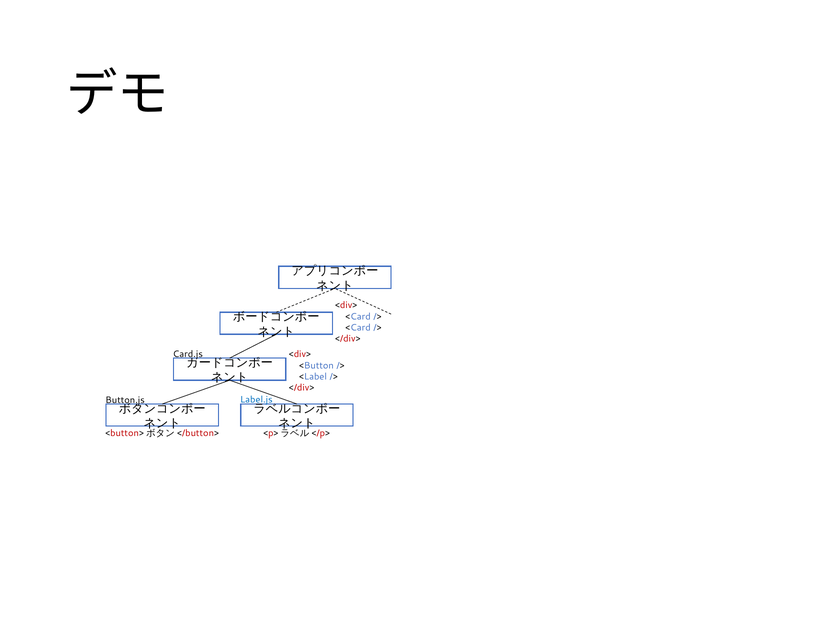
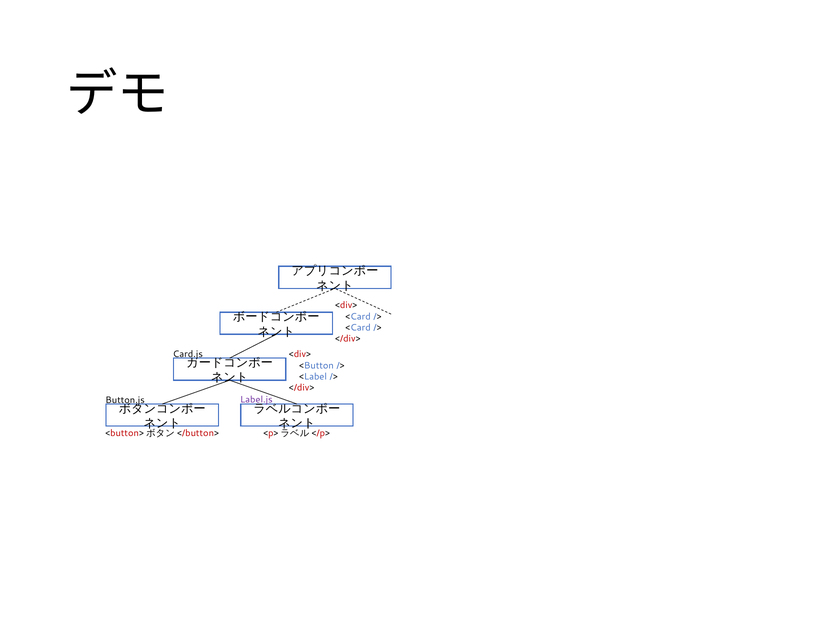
Label.js colour: blue -> purple (256, 400)
